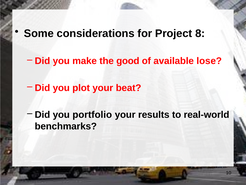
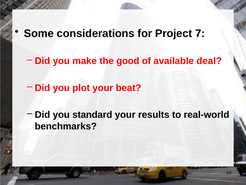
8: 8 -> 7 (200, 33)
lose: lose -> deal (209, 61)
portfolio: portfolio -> standard (92, 114)
